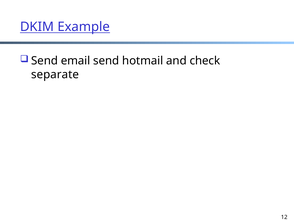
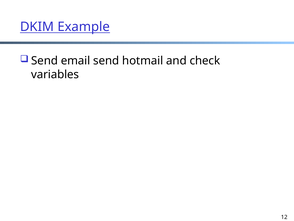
separate: separate -> variables (55, 74)
